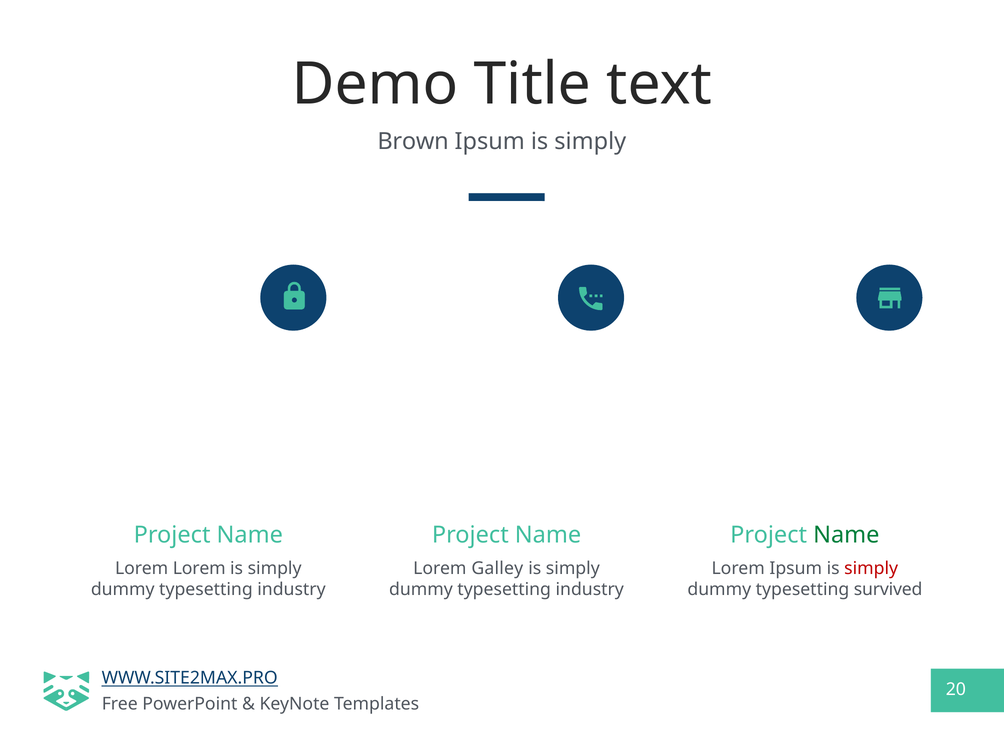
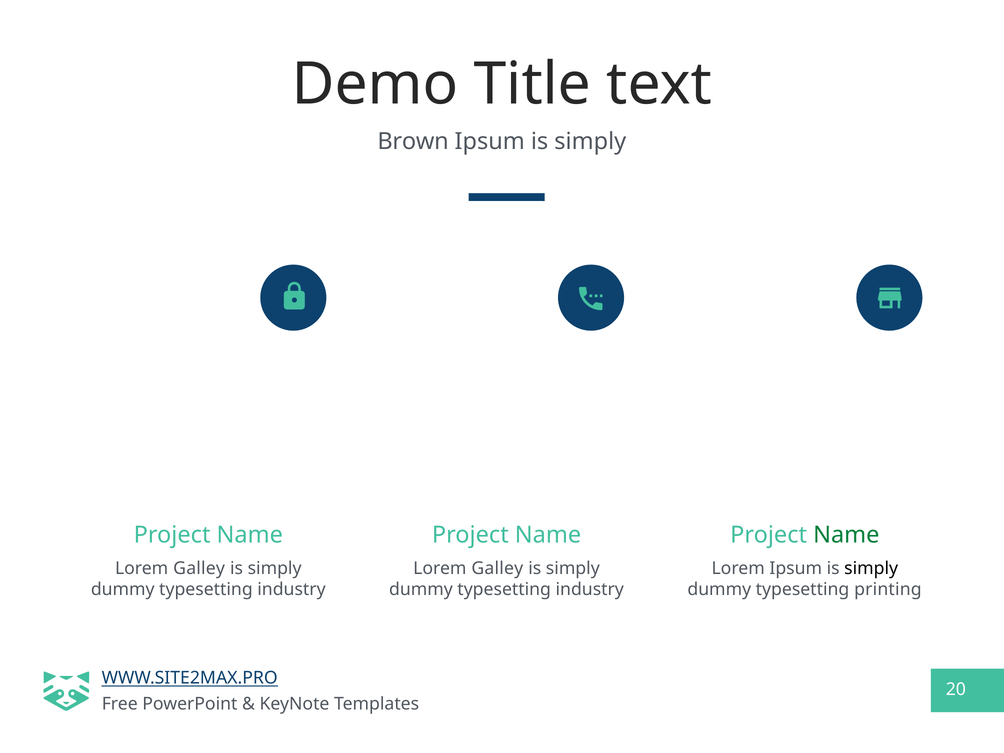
Lorem: Lorem -> Galley (199, 568)
simply colour: red -> black (871, 568)
survived: survived -> printing (888, 590)
